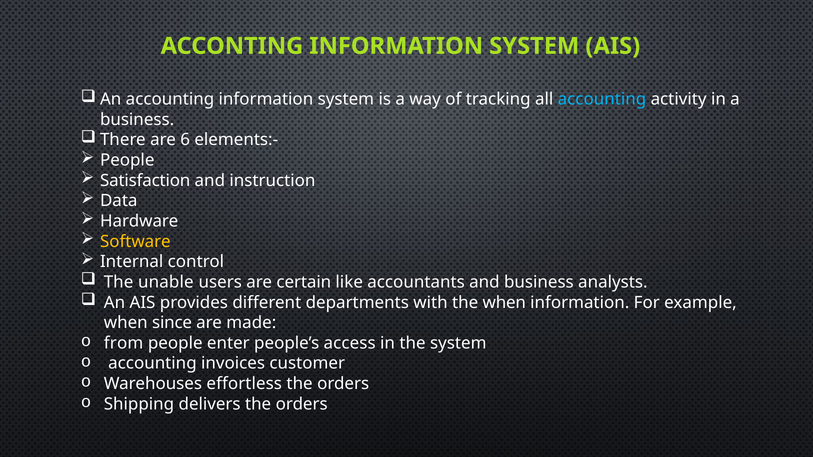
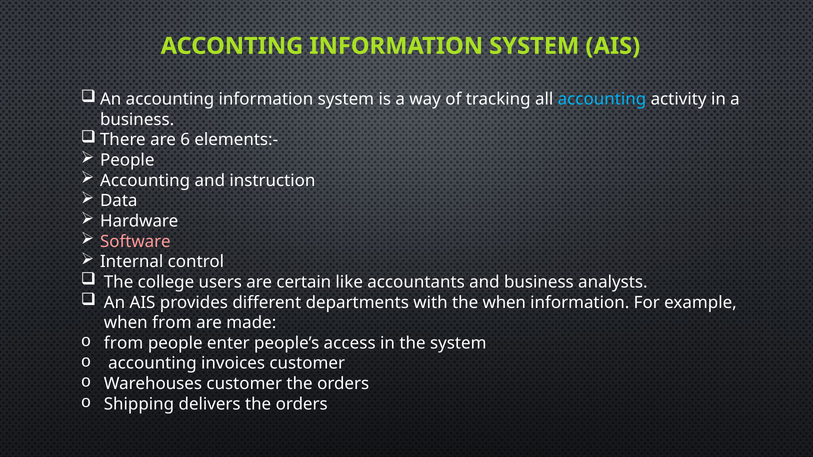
Satisfaction: Satisfaction -> Accounting (145, 181)
Software colour: yellow -> pink (135, 242)
unable: unable -> college (166, 282)
when since: since -> from (172, 323)
Warehouses effortless: effortless -> customer (244, 384)
